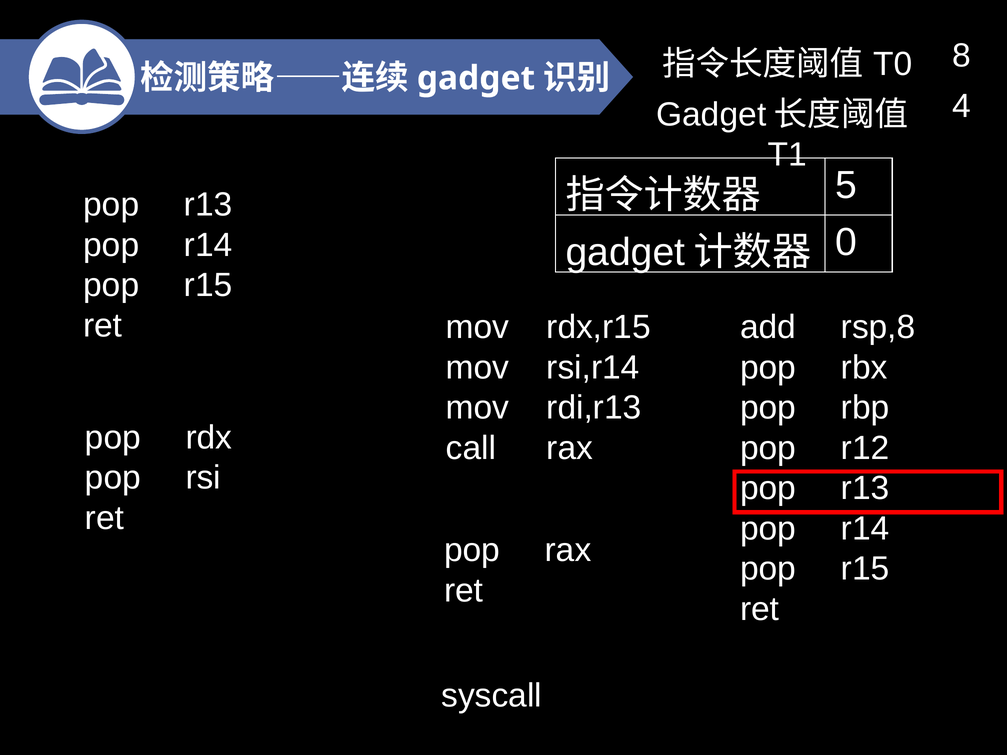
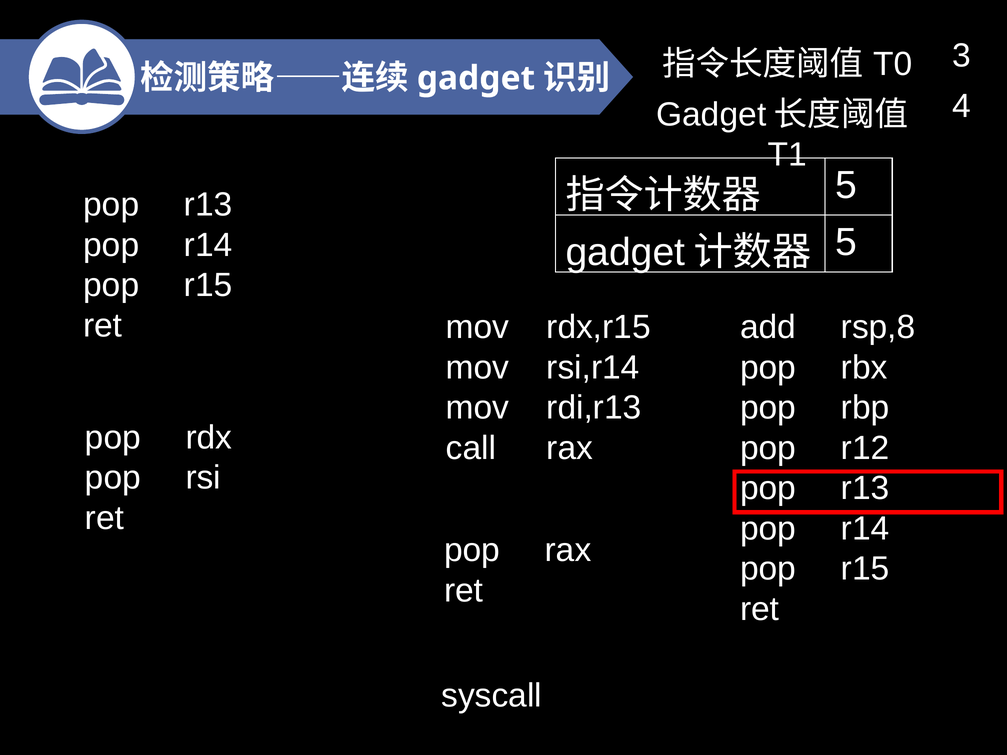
8: 8 -> 3 (962, 56)
0: 0 -> 5 (846, 243)
